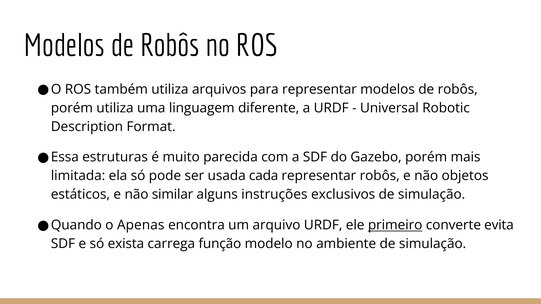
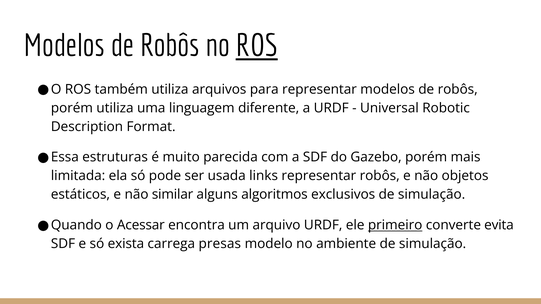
ROS underline: none -> present (257, 46)
cada: cada -> links (264, 176)
instruções: instruções -> algoritmos (274, 195)
Apenas: Apenas -> Acessar (141, 225)
função: função -> presas (220, 244)
